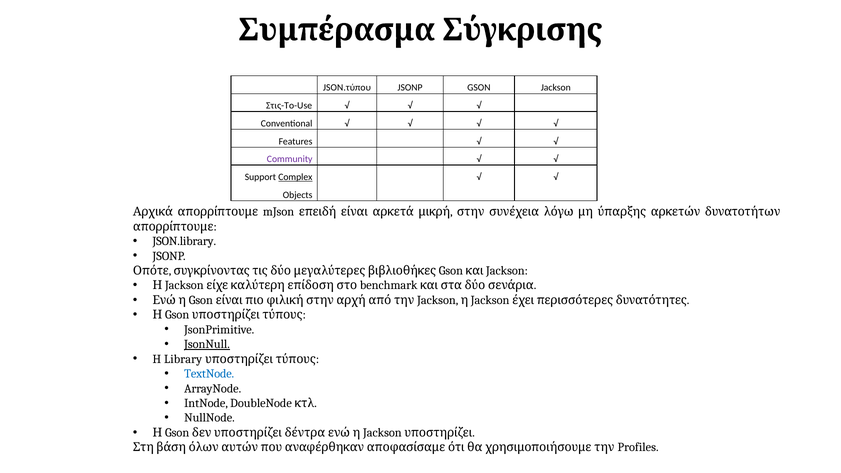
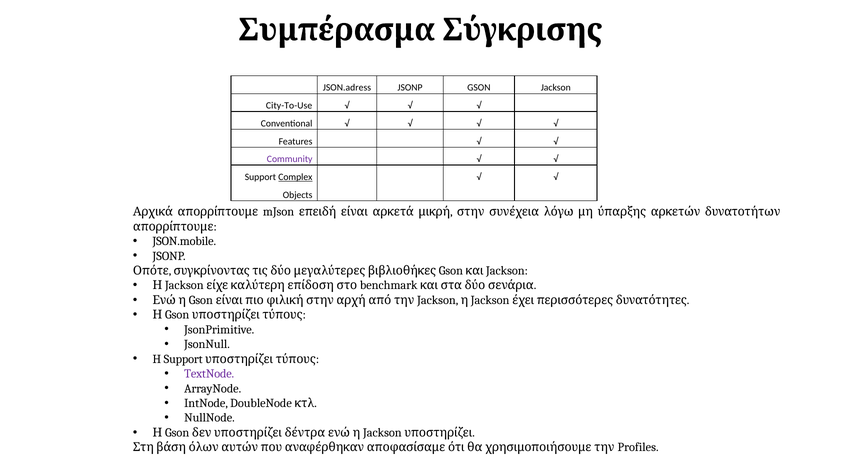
JSON.τύπου: JSON.τύπου -> JSON.adress (347, 88)
Στις-To-Use: Στις-To-Use -> City-To-Use (289, 106)
JSON.library: JSON.library -> JSON.mobile (184, 241)
JsonNull underline: present -> none (207, 344)
H Library: Library -> Support (183, 359)
TextNode colour: blue -> purple (209, 374)
